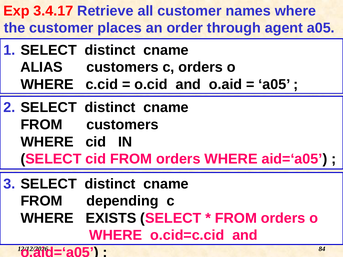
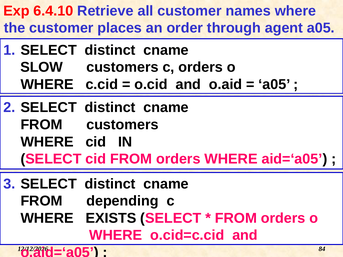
3.4.17: 3.4.17 -> 6.4.10 (53, 11)
ALIAS: ALIAS -> SLOW (42, 67)
